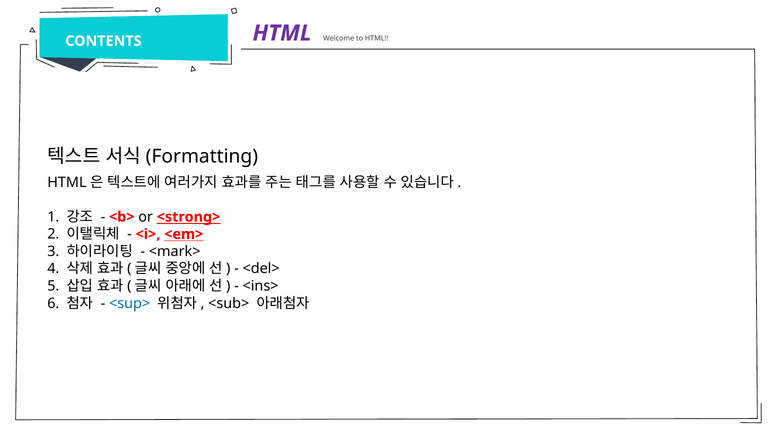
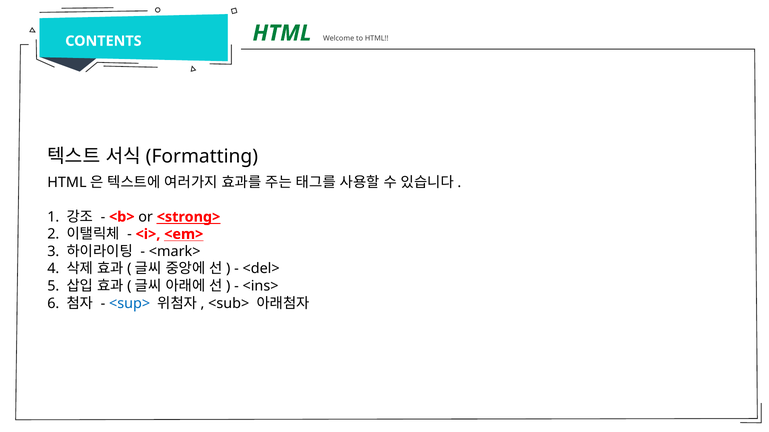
HTML colour: purple -> green (282, 33)
